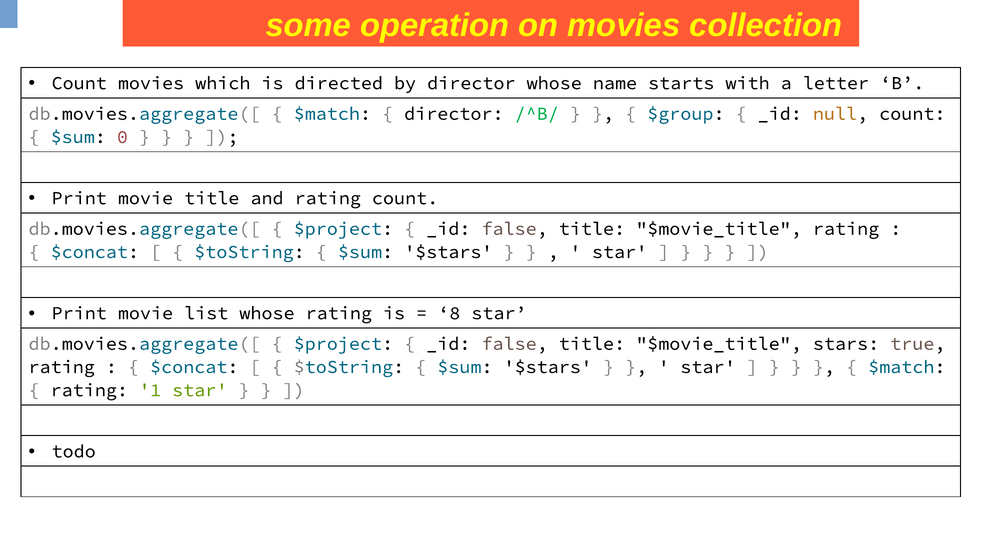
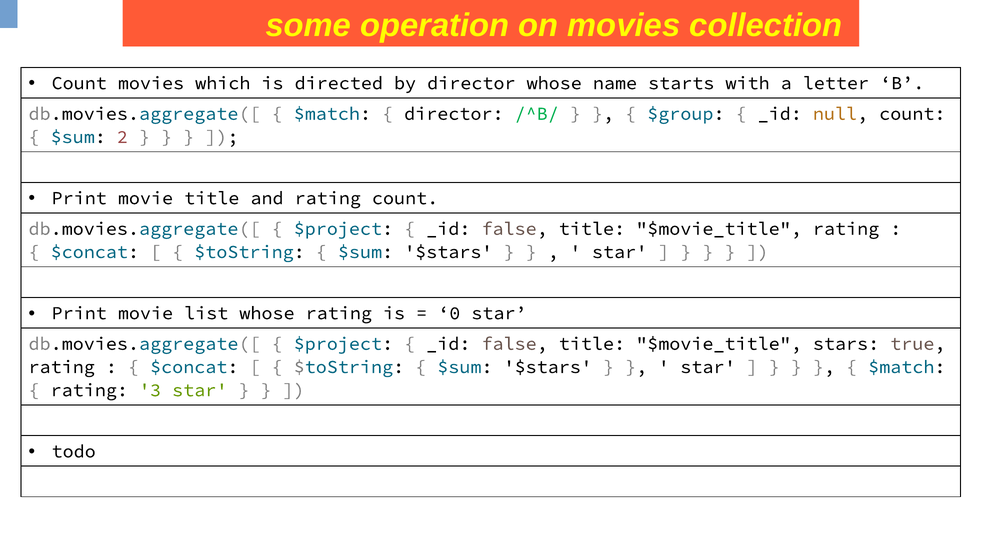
0: 0 -> 2 (122, 137)
8: 8 -> 0 (449, 313)
1: 1 -> 3 (150, 390)
